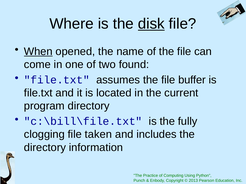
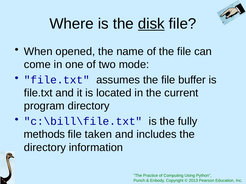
When underline: present -> none (38, 52)
found: found -> mode (134, 65)
clogging: clogging -> methods (44, 135)
